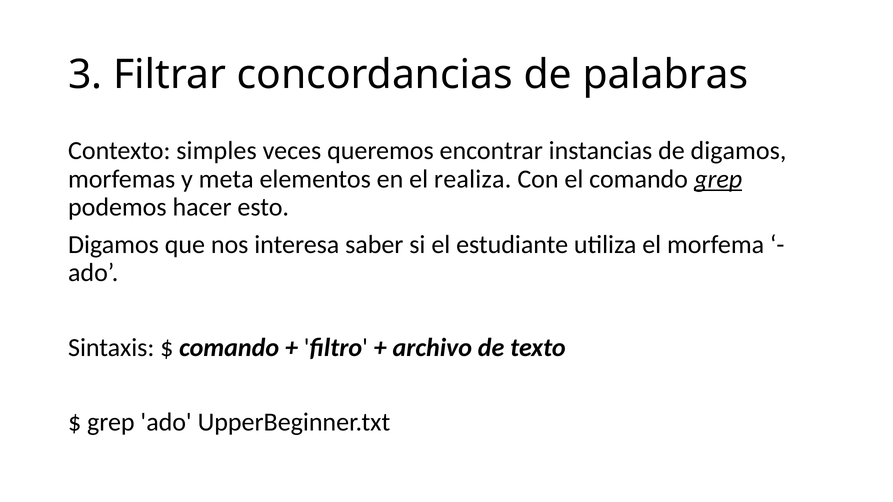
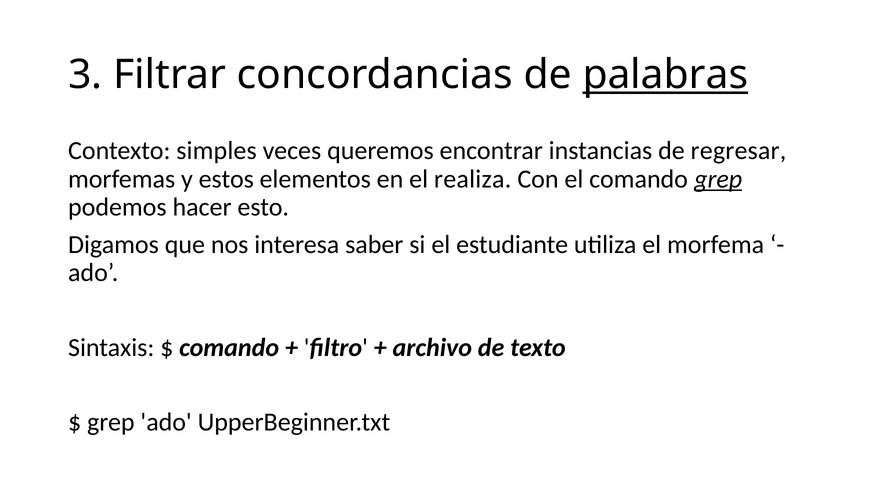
palabras underline: none -> present (665, 75)
de digamos: digamos -> regresar (738, 151)
meta: meta -> estos (226, 179)
